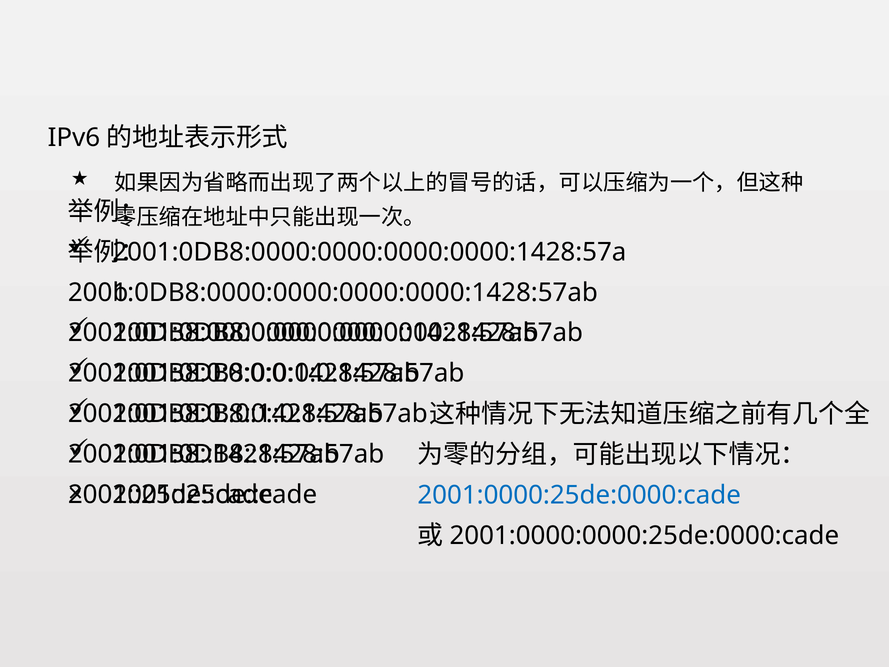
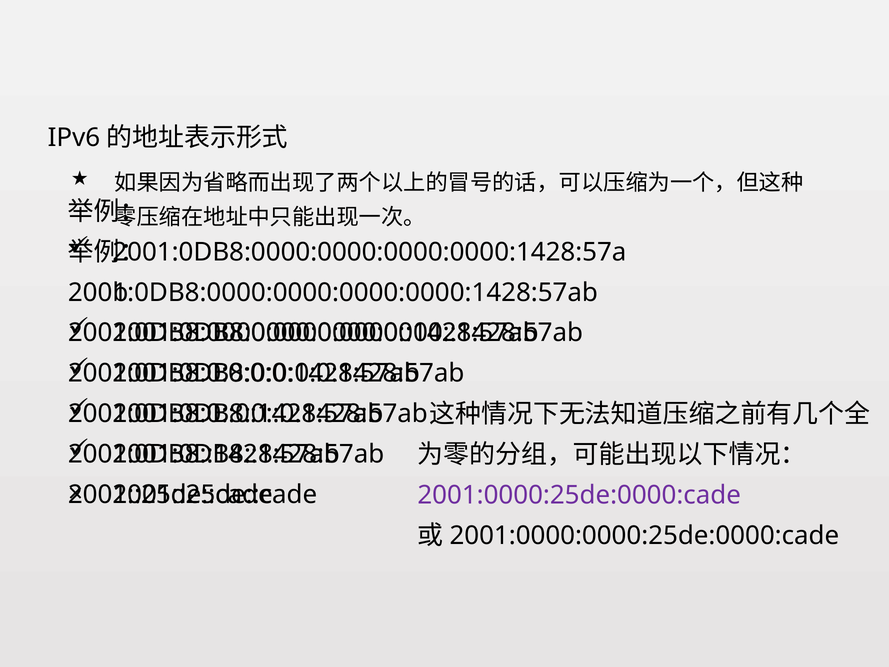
2001:0000:25de:0000:cade colour: blue -> purple (579, 495)
